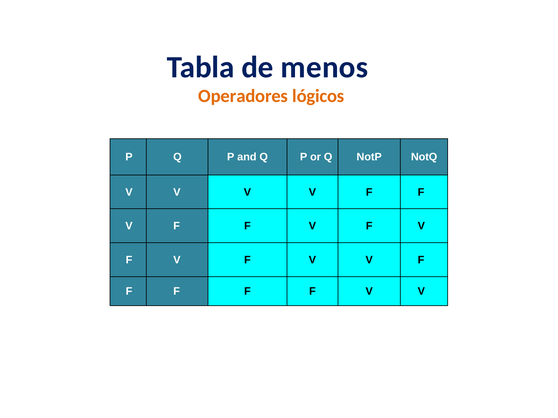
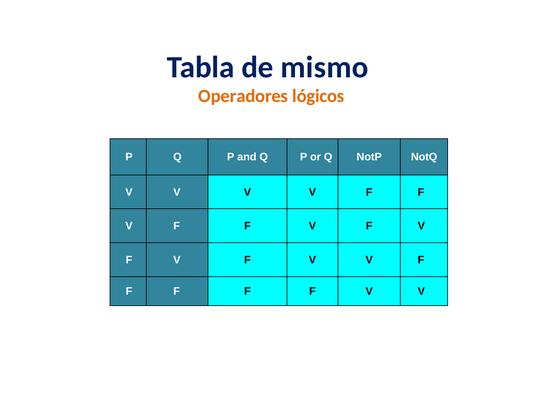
menos: menos -> mismo (324, 67)
